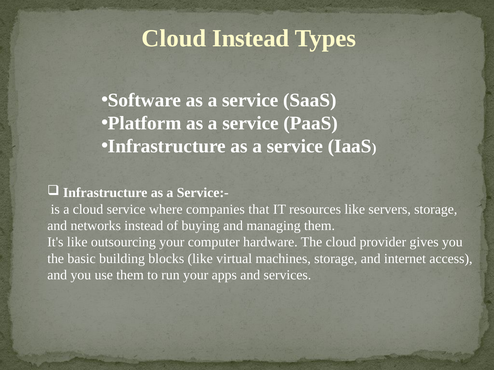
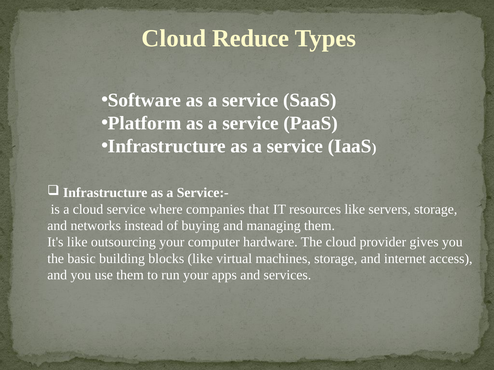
Cloud Instead: Instead -> Reduce (251, 38)
